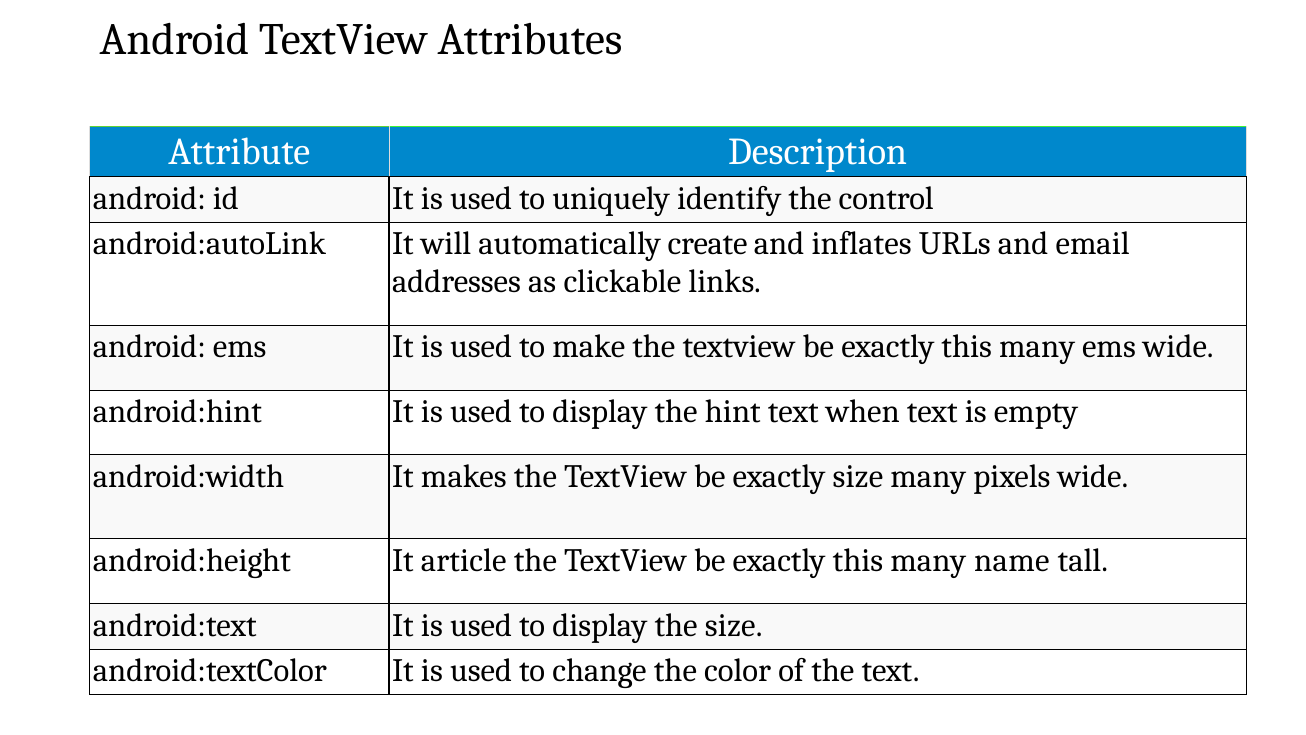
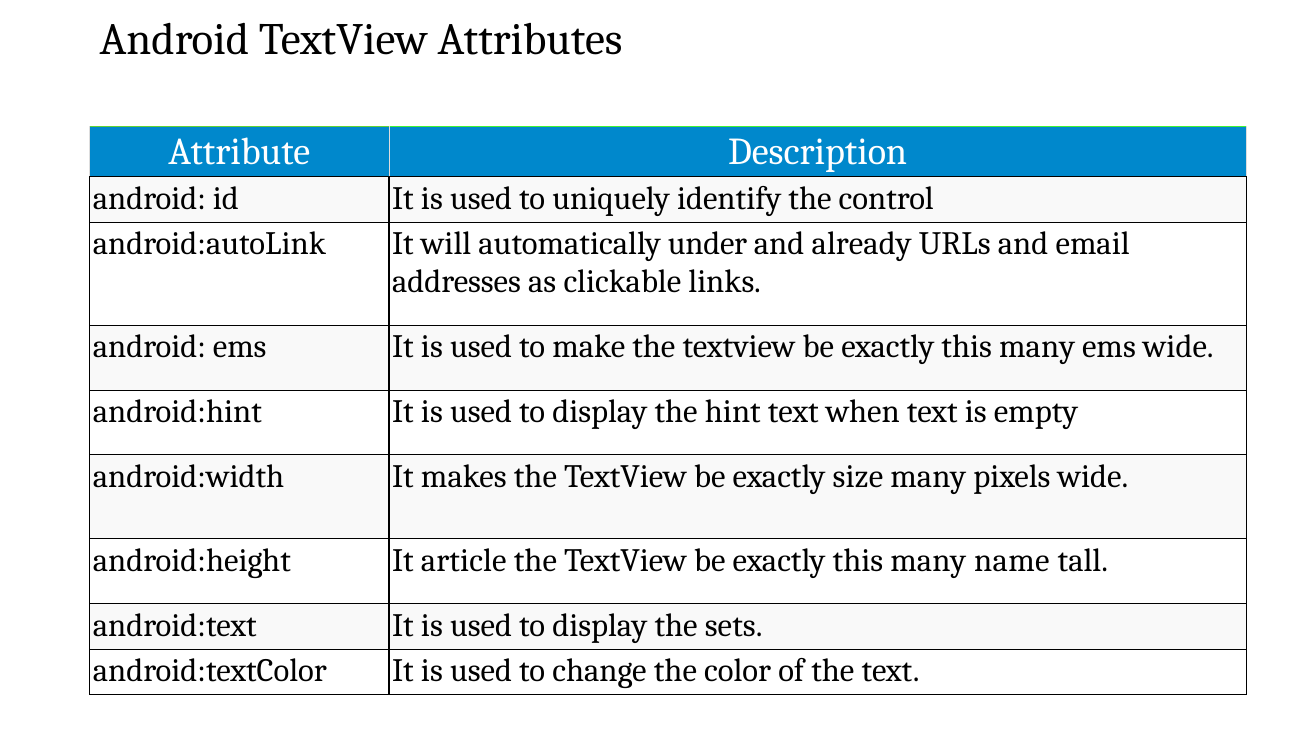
create: create -> under (708, 244)
inflates: inflates -> already (862, 244)
the size: size -> sets (734, 625)
